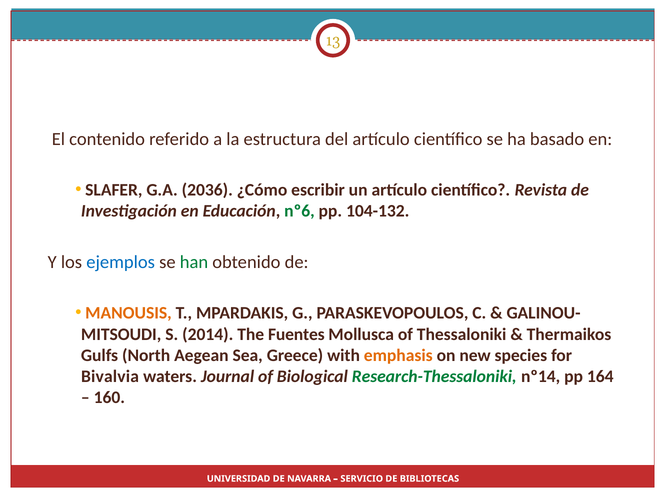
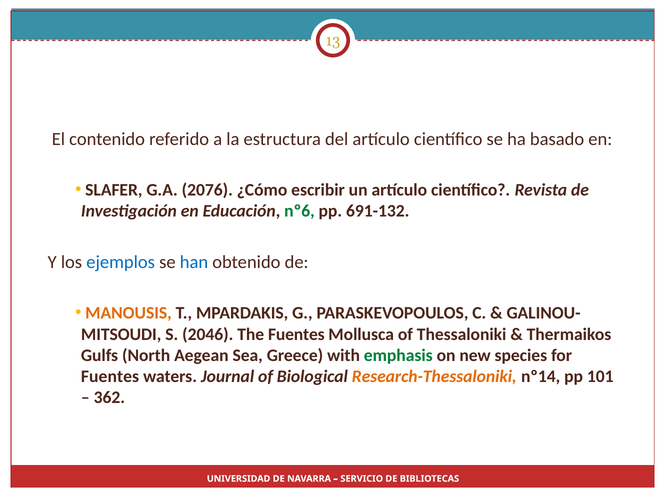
2036: 2036 -> 2076 (207, 190)
104-132: 104-132 -> 691-132 (378, 211)
han colour: green -> blue (194, 262)
2014: 2014 -> 2046 (208, 335)
emphasis colour: orange -> green (398, 356)
Bivalvia: Bivalvia -> Fuentes (110, 377)
Research-Thessaloniki colour: green -> orange (434, 377)
164: 164 -> 101 (600, 377)
160: 160 -> 362 (109, 398)
